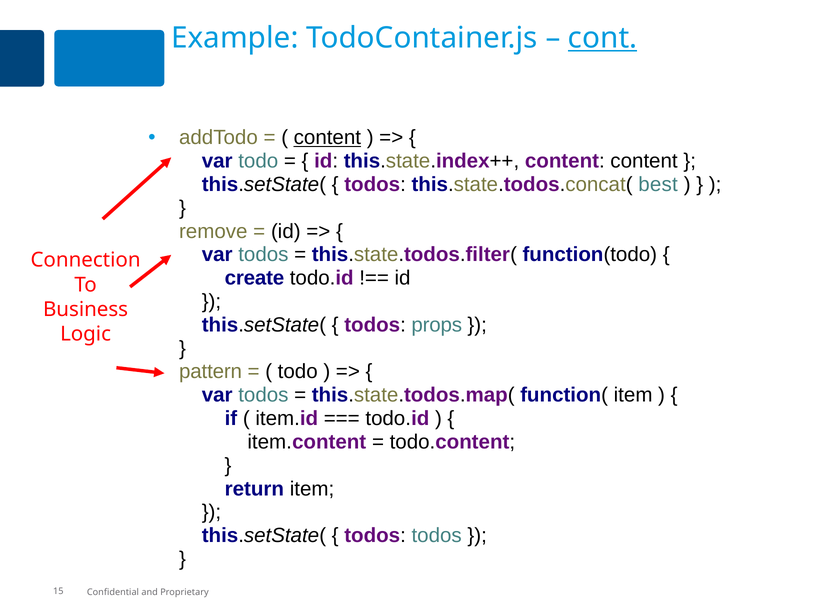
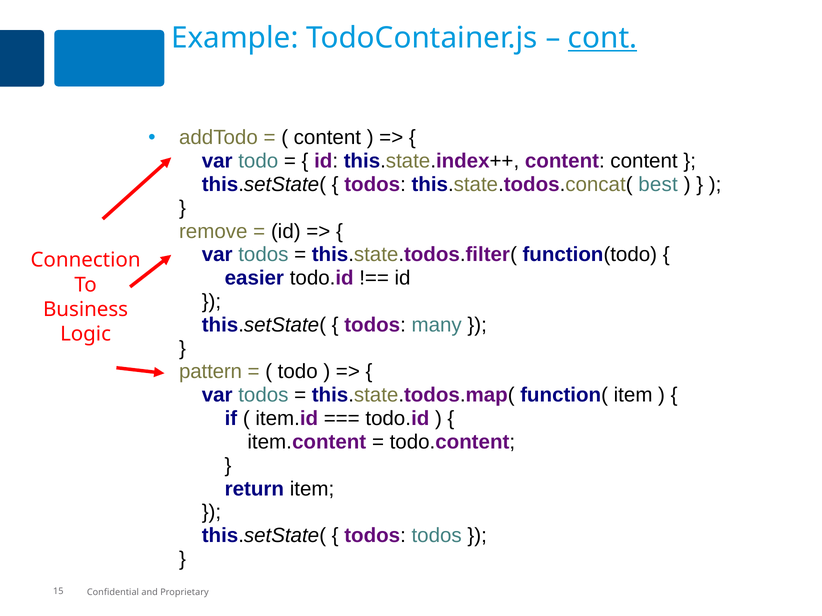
content underline: present -> none (327, 138)
create: create -> easier (254, 278)
props: props -> many (437, 325)
